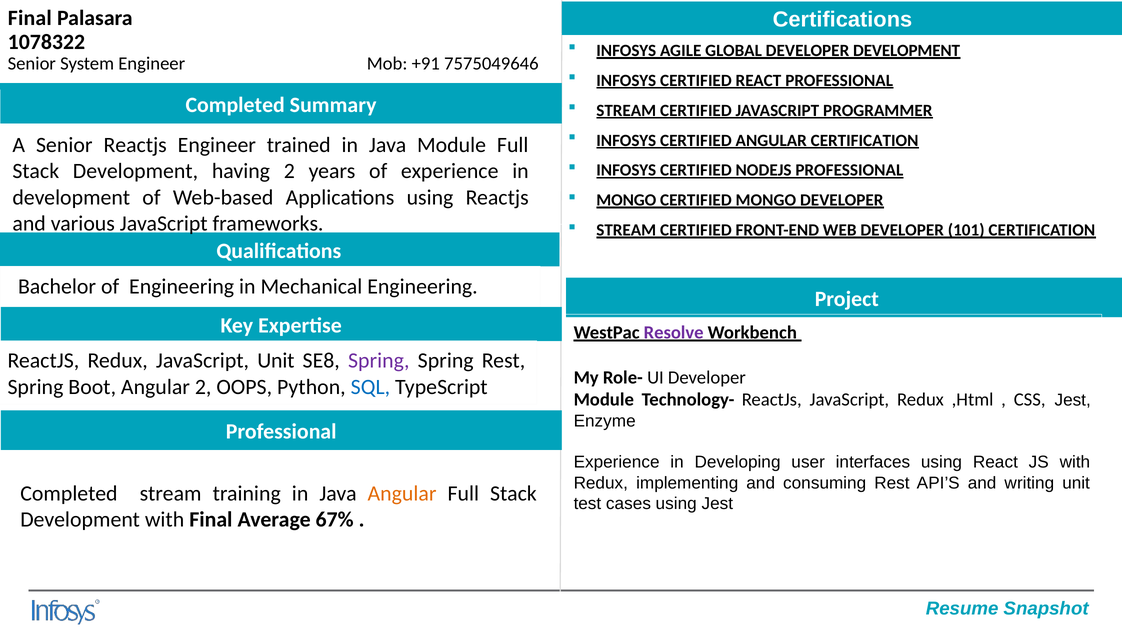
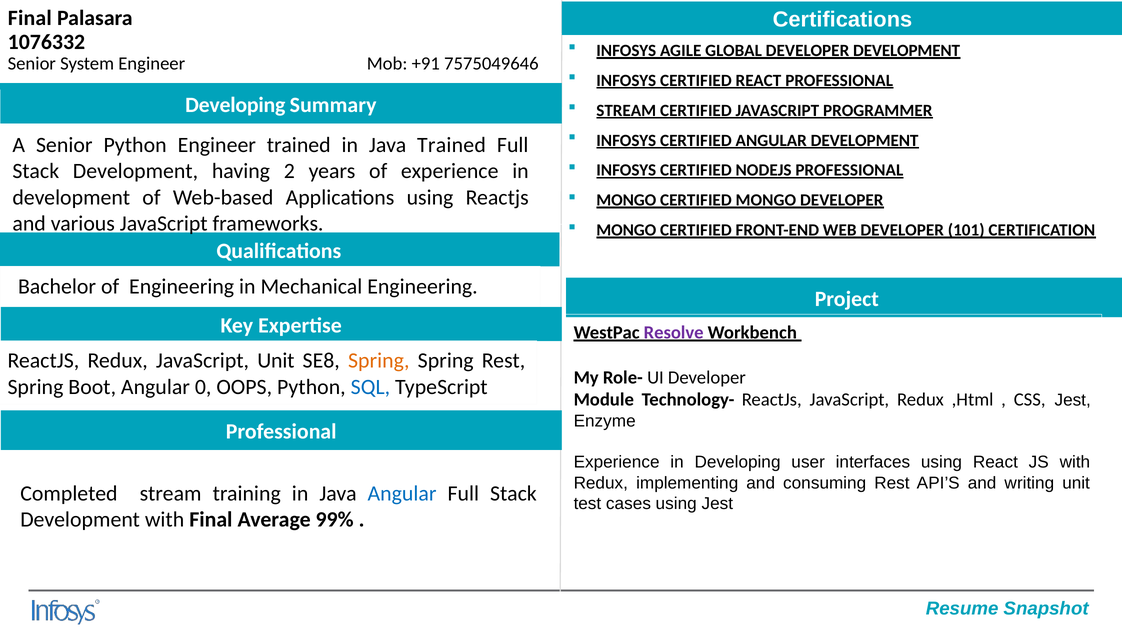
1078322: 1078322 -> 1076332 (46, 42)
Completed: Completed -> Developing (235, 105)
ANGULAR CERTIFICATION: CERTIFICATION -> DEVELOPMENT (865, 140)
Senior Reactjs: Reactjs -> Python (135, 145)
Java Module: Module -> Trained (451, 145)
STREAM: STREAM -> MONGO (626, 230)
Spring colour: purple -> orange (379, 361)
Angular 2: 2 -> 0 (203, 387)
Angular colour: orange -> blue (402, 494)
67%: 67% -> 99% (335, 520)
